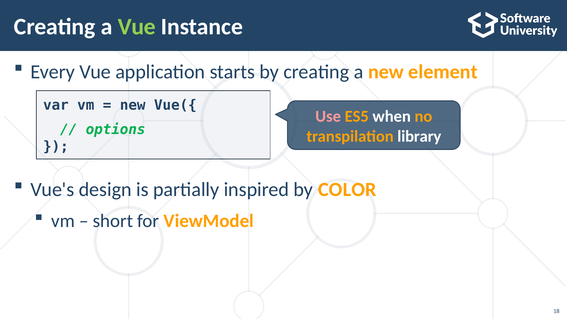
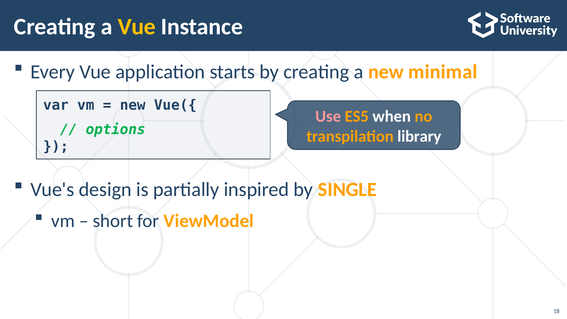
Vue colour: light green -> yellow (137, 27)
element: element -> minimal (443, 72)
COLOR: COLOR -> SINGLE (347, 189)
